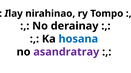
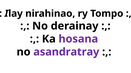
hosana colour: blue -> purple (78, 39)
